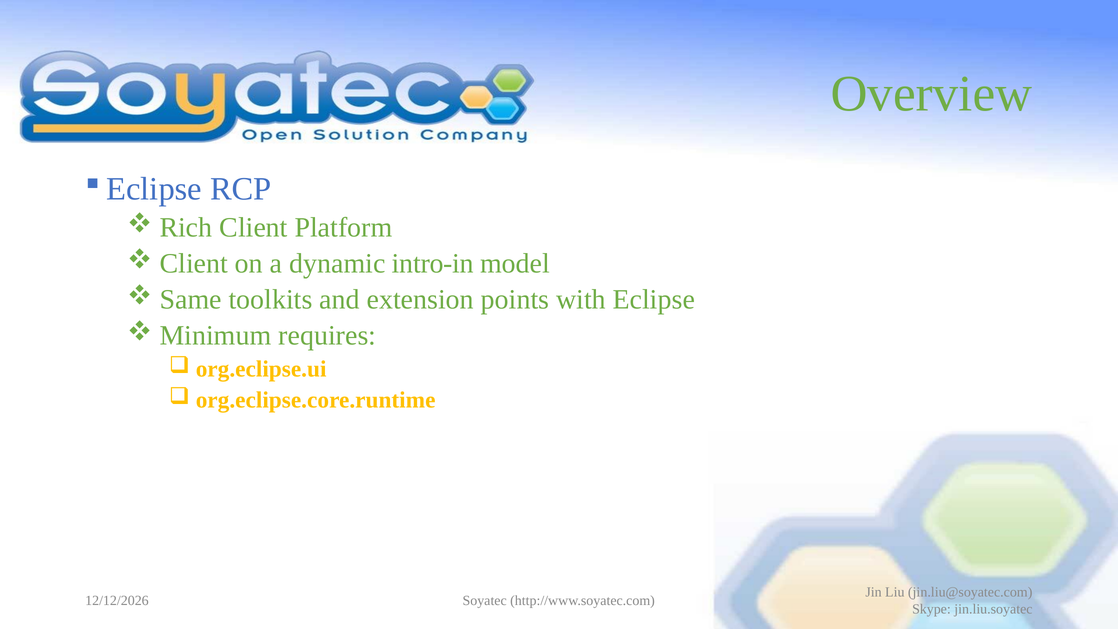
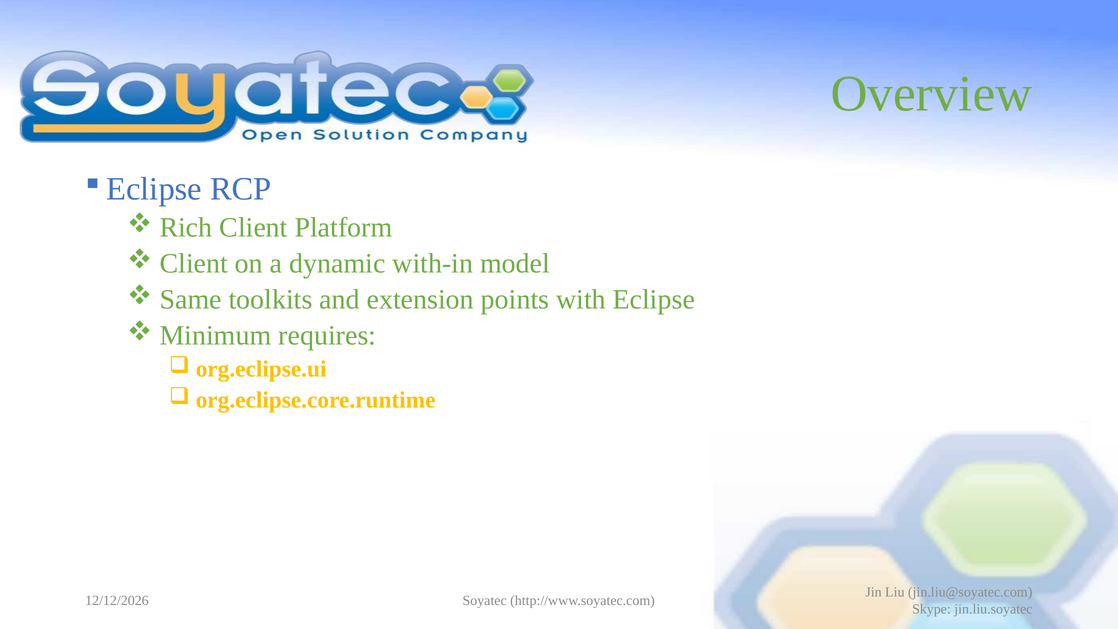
intro-in: intro-in -> with-in (433, 264)
